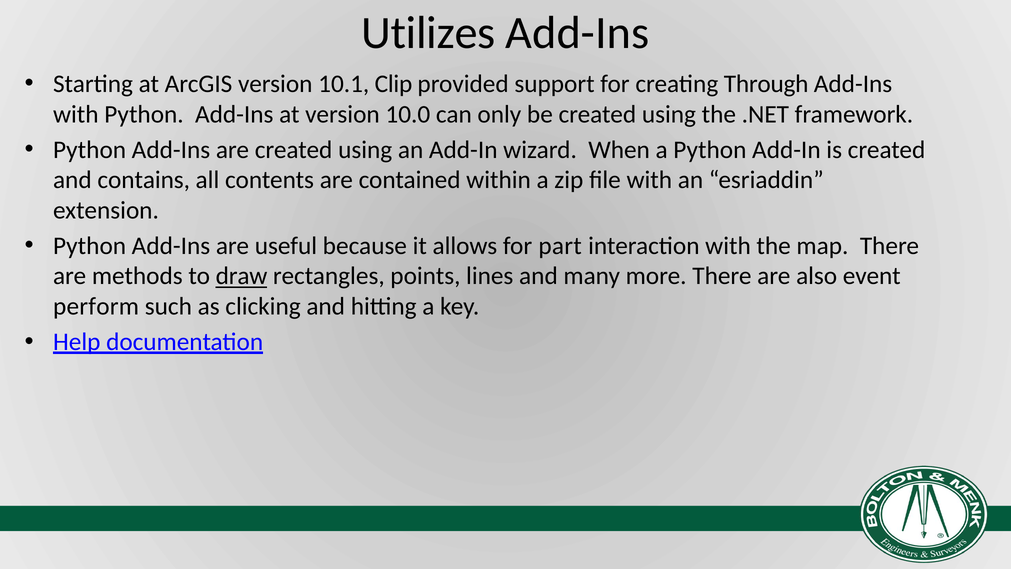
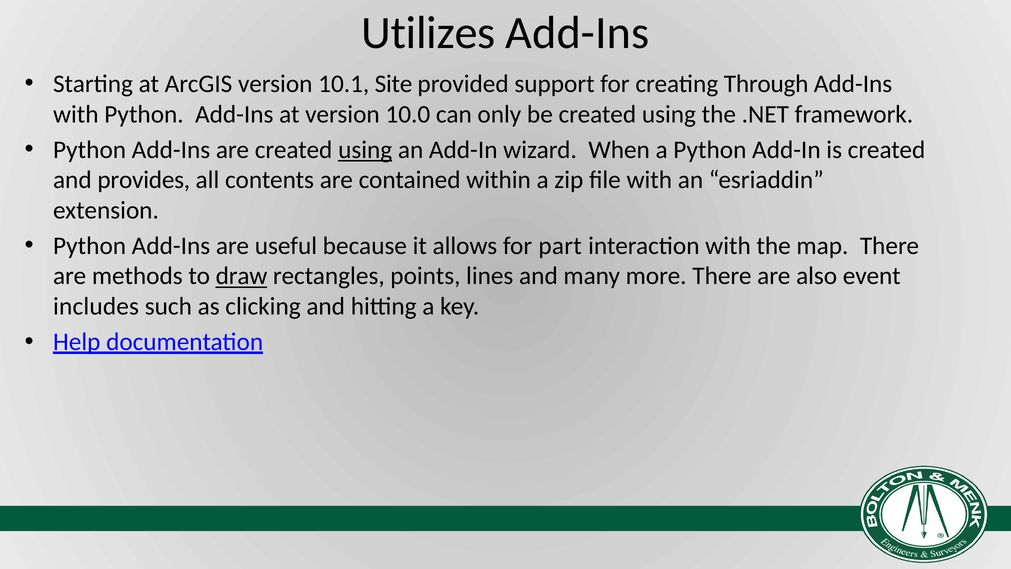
Clip: Clip -> Site (394, 84)
using underline: none -> present (365, 150)
contains: contains -> provides (144, 180)
perform: perform -> includes (96, 306)
